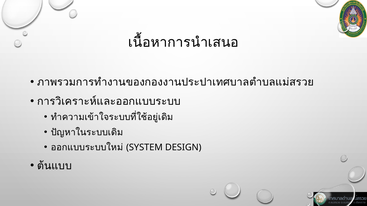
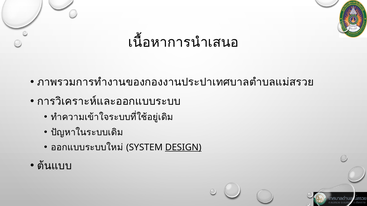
DESIGN underline: none -> present (183, 148)
